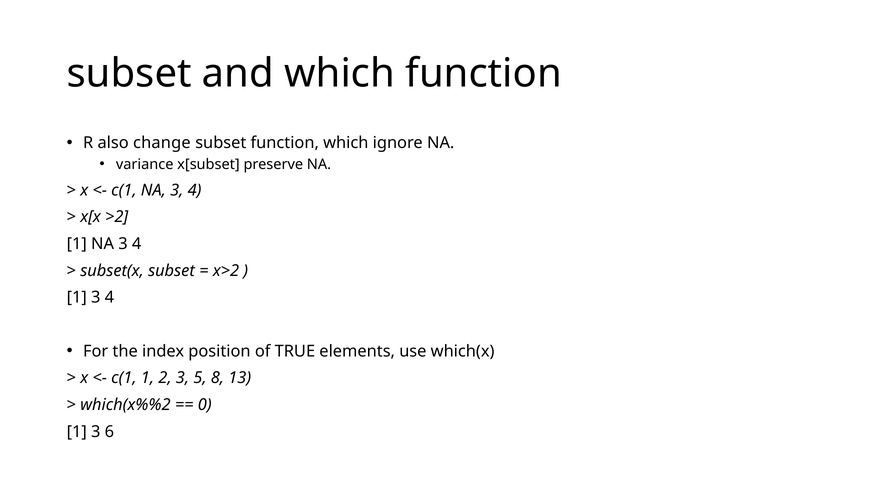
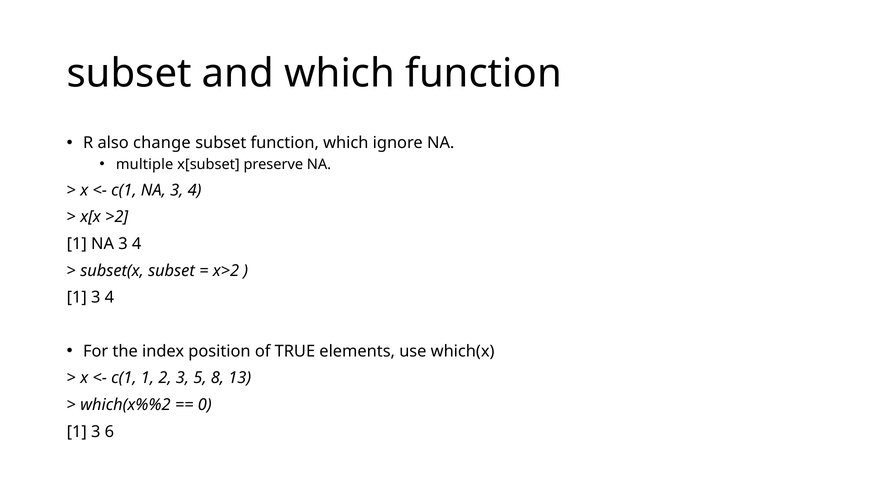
variance: variance -> multiple (145, 164)
